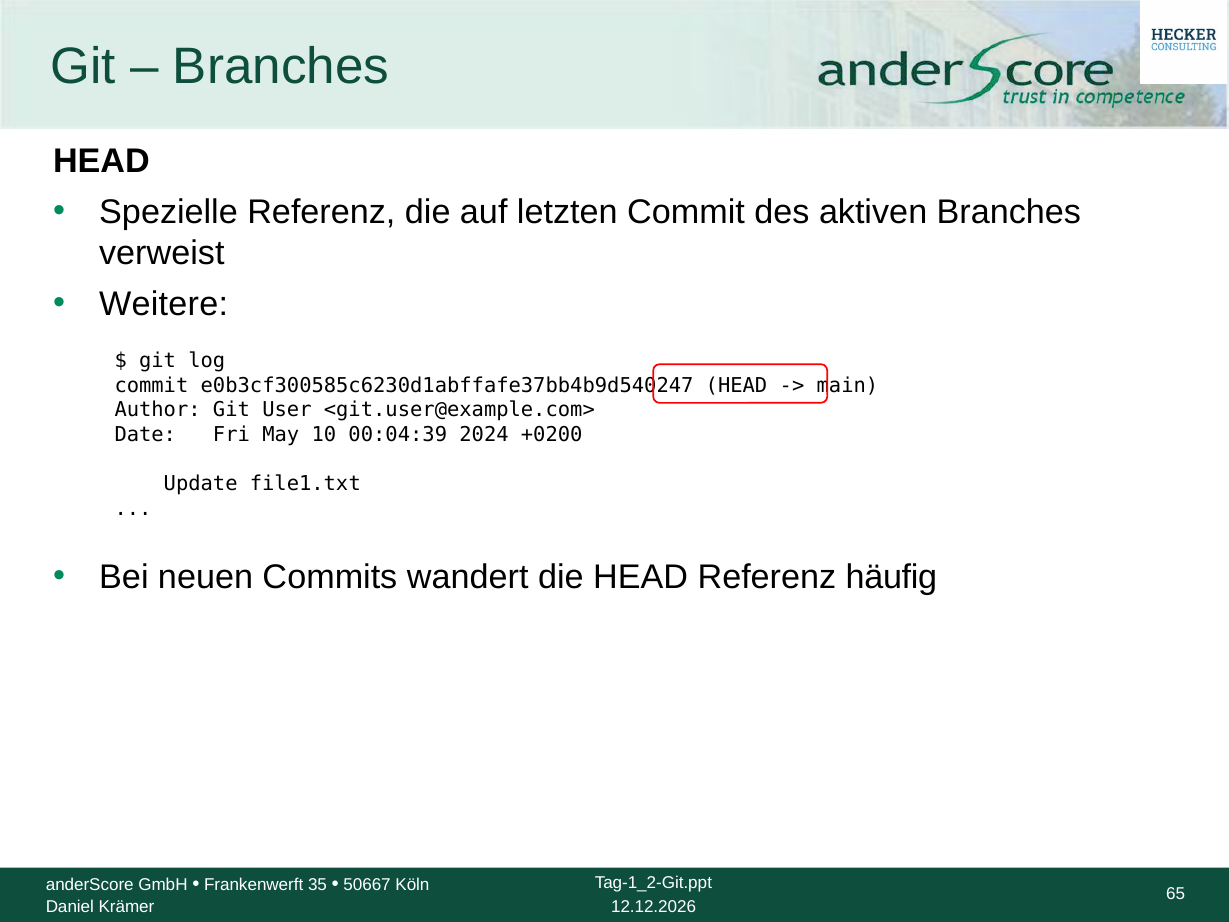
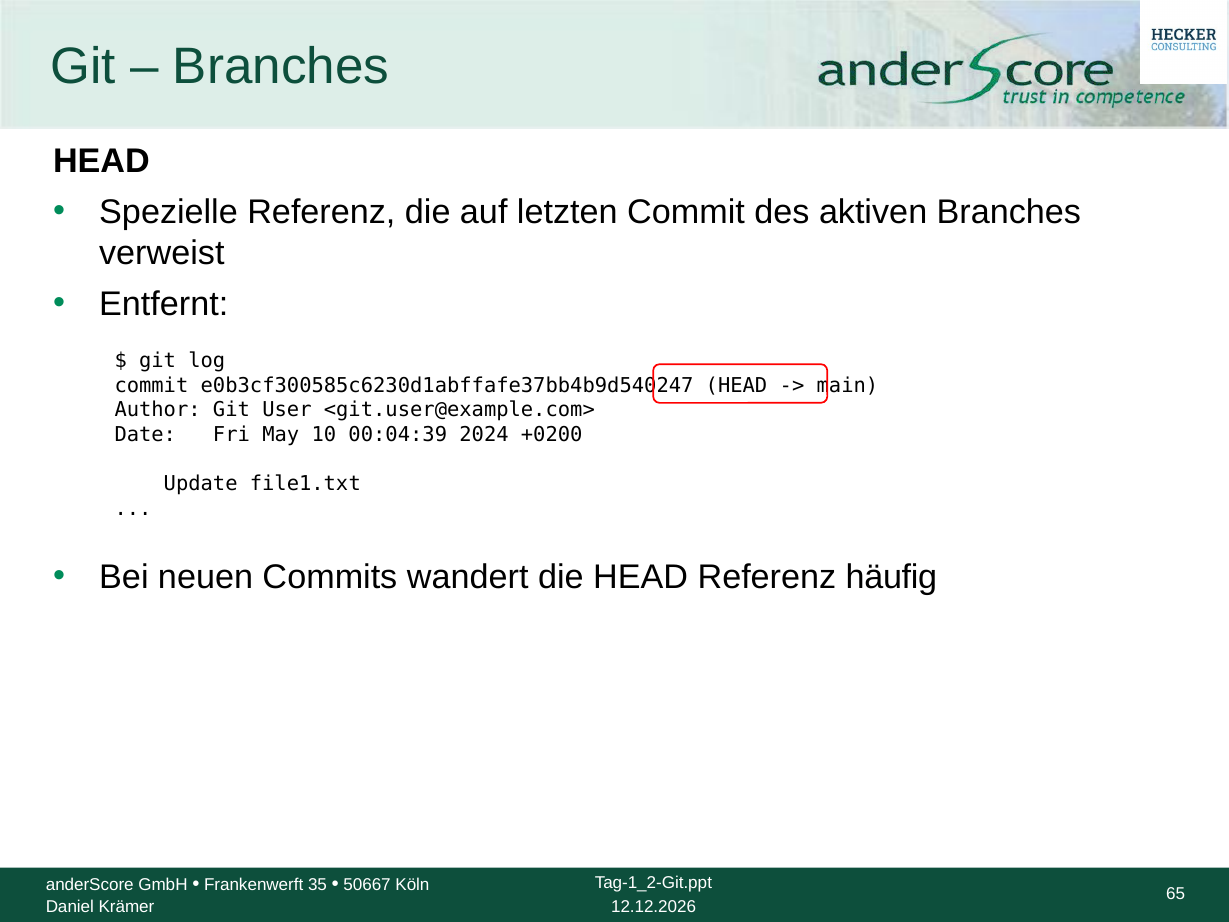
Weitere: Weitere -> Entfernt (164, 304)
